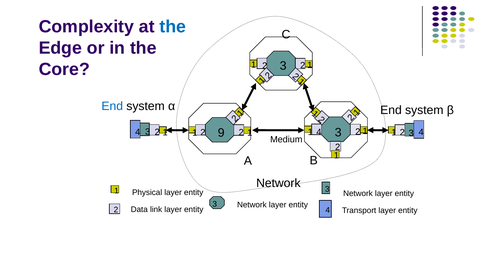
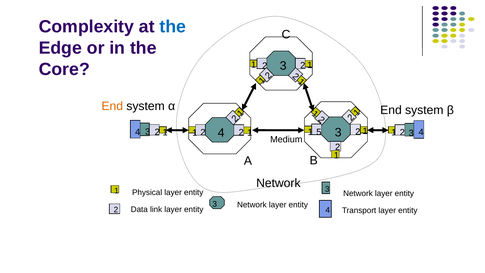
End colour: blue -> orange (112, 106)
9: 9 -> 4 (221, 133)
4: 4 -> 5 (319, 132)
